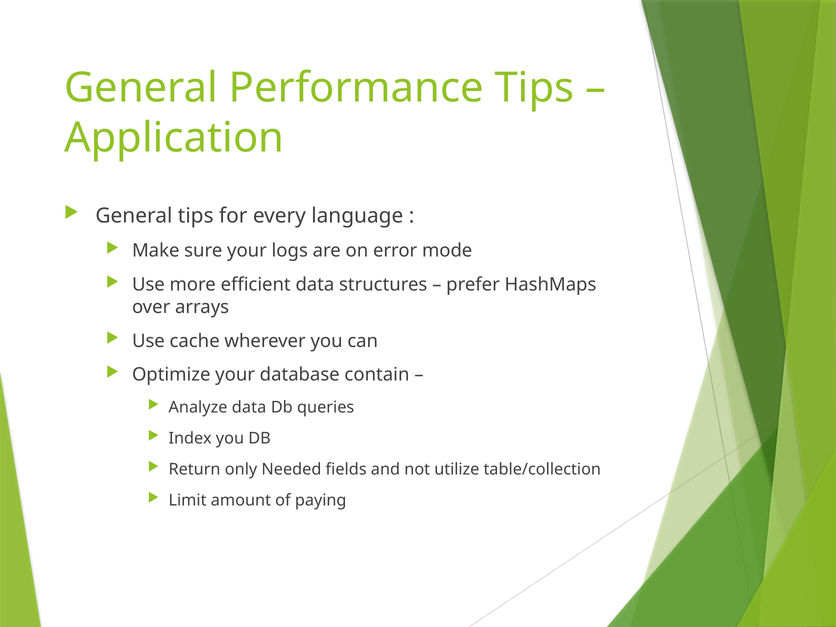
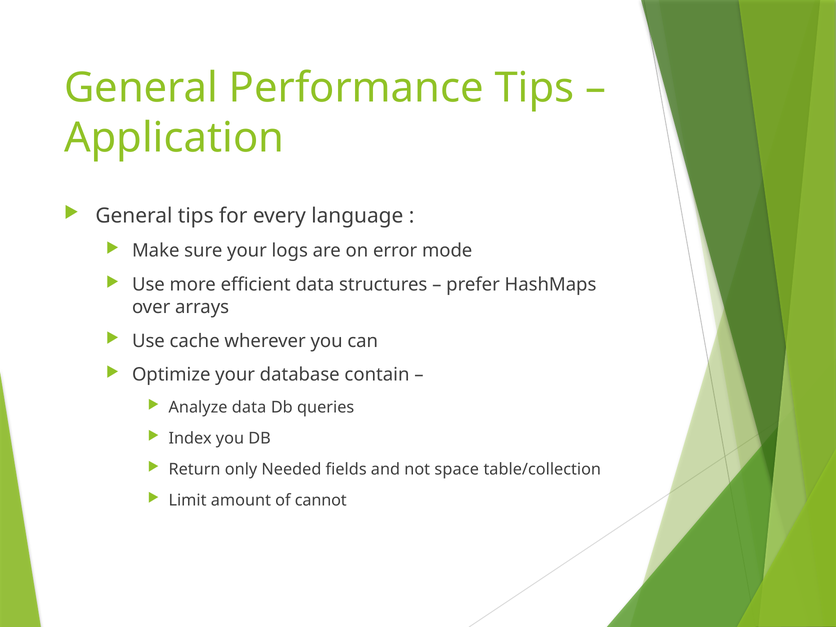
utilize: utilize -> space (457, 469)
paying: paying -> cannot (321, 501)
